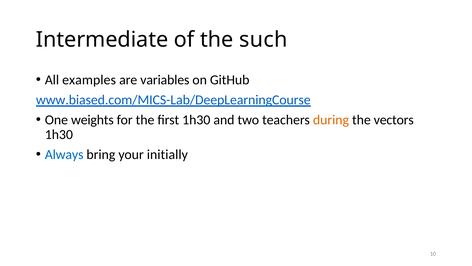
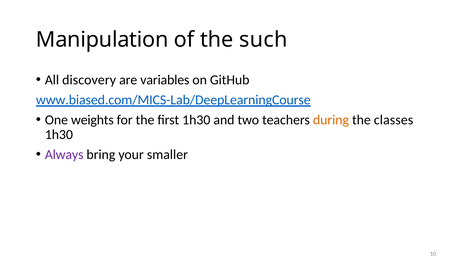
Intermediate: Intermediate -> Manipulation (102, 40)
examples: examples -> discovery (89, 80)
vectors: vectors -> classes (394, 120)
Always colour: blue -> purple (64, 154)
initially: initially -> smaller (167, 154)
